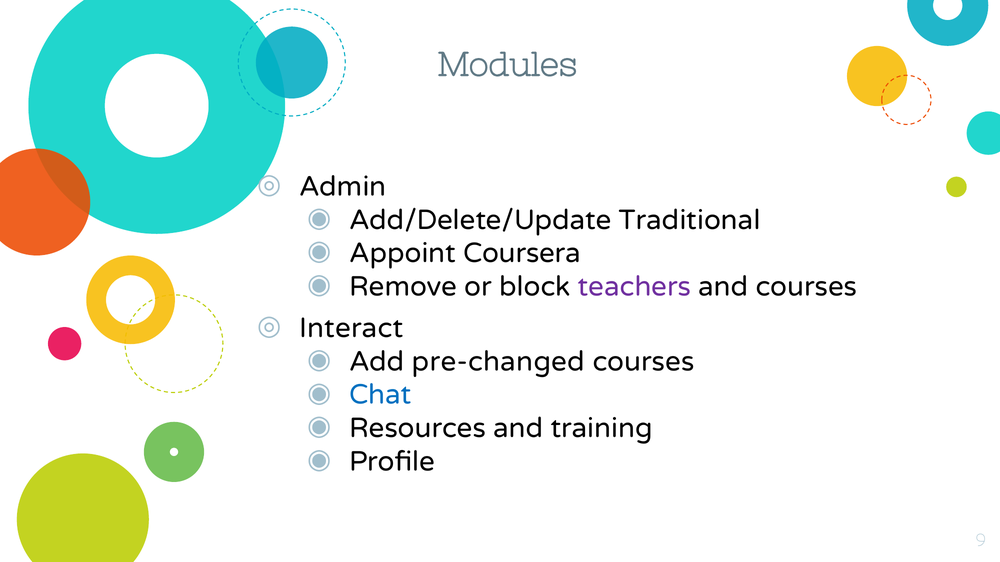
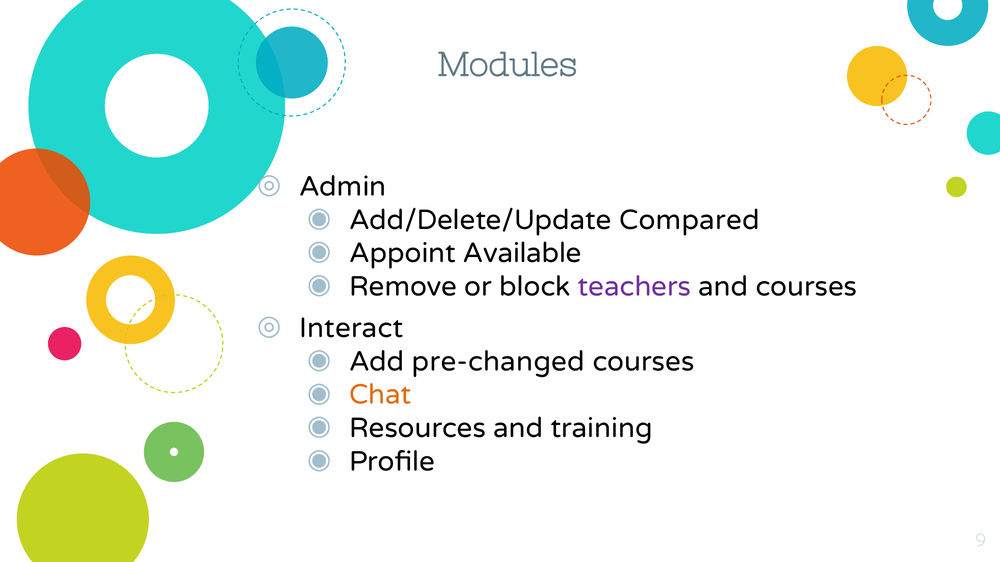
Traditional: Traditional -> Compared (689, 220)
Coursera: Coursera -> Available (522, 253)
Chat colour: blue -> orange (380, 395)
